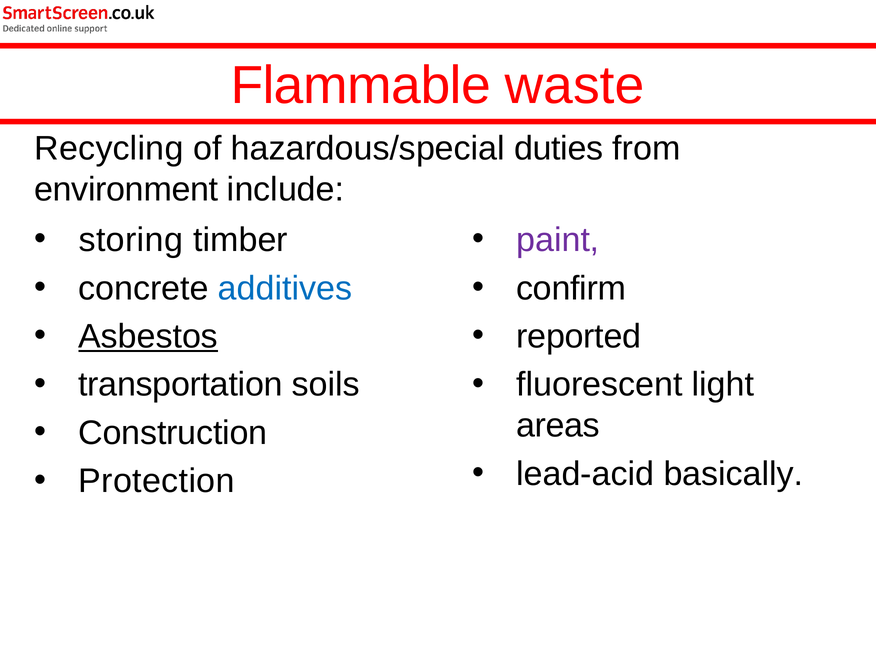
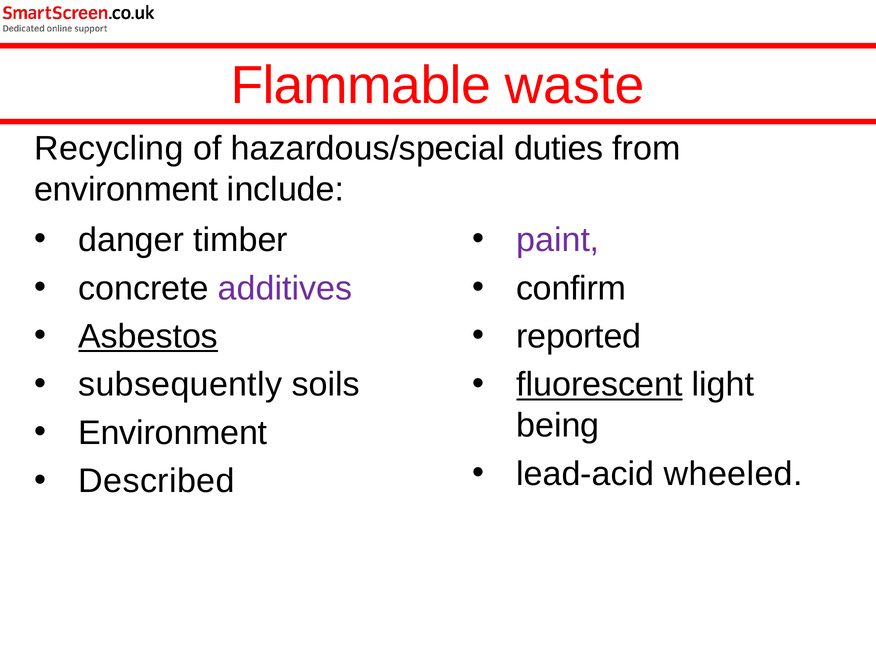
storing: storing -> danger (131, 240)
additives colour: blue -> purple (285, 288)
transportation: transportation -> subsequently (180, 385)
fluorescent underline: none -> present (599, 385)
areas: areas -> being (558, 426)
Construction: Construction -> Environment (173, 433)
basically: basically -> wheeled (733, 474)
Protection: Protection -> Described (157, 481)
